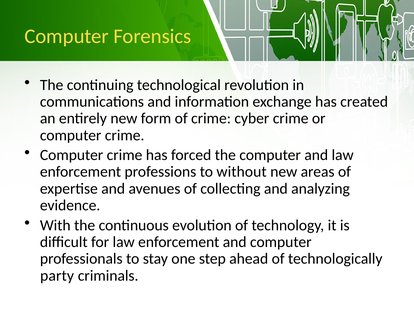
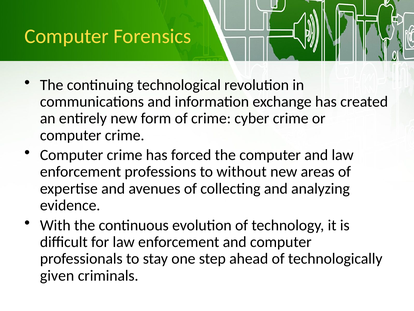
party: party -> given (57, 275)
